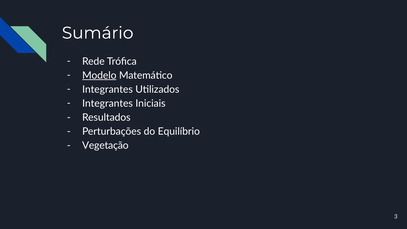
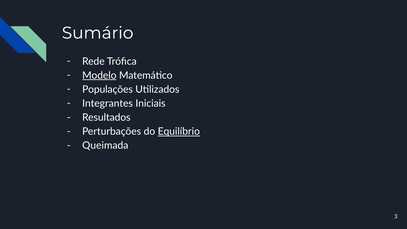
Integrantes: Integrantes -> Populações (108, 89)
Equilíbrio underline: none -> present (179, 131)
Vegetação: Vegetação -> Queimada (105, 146)
